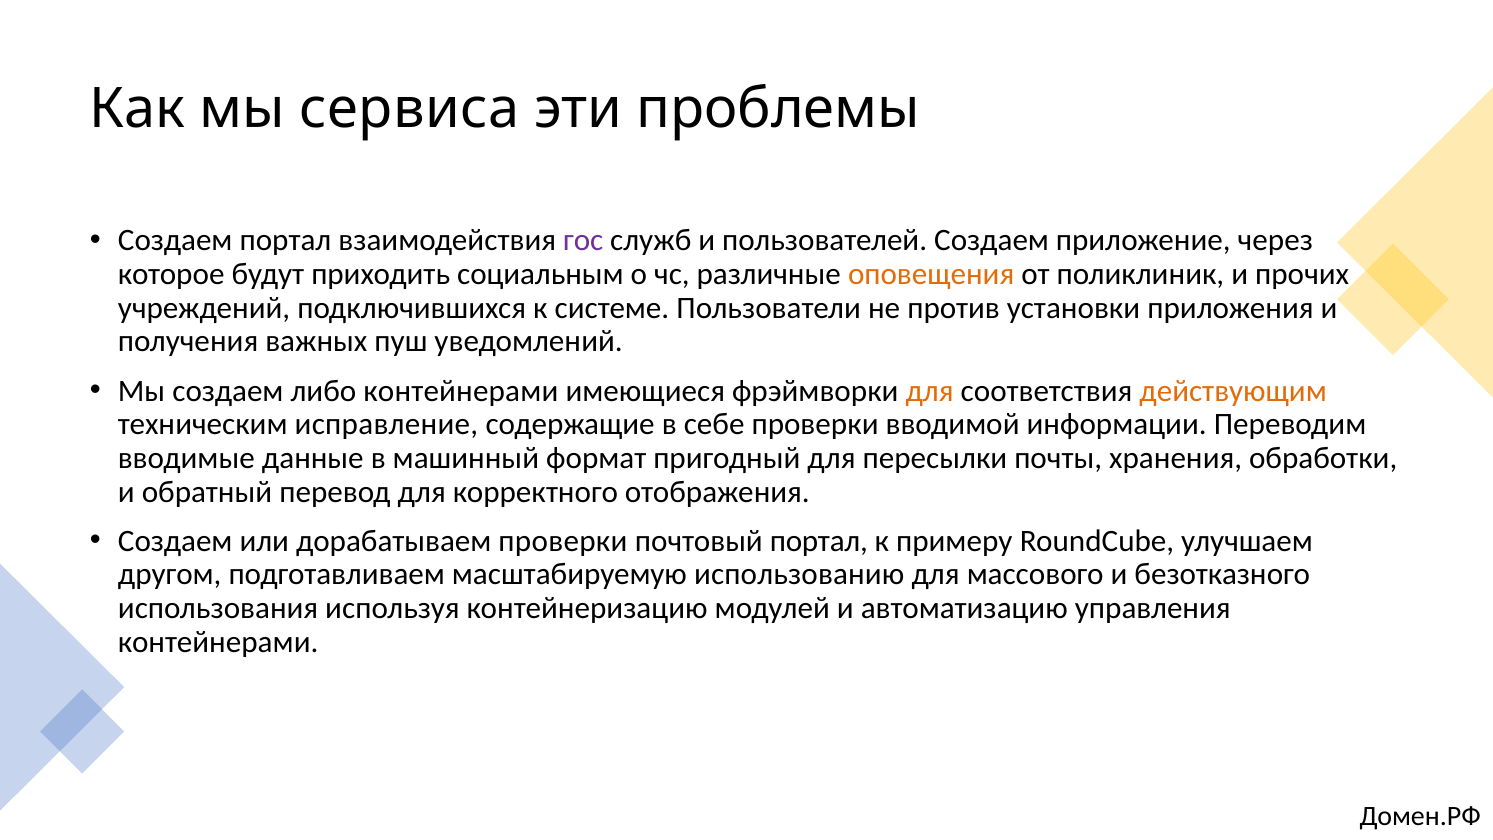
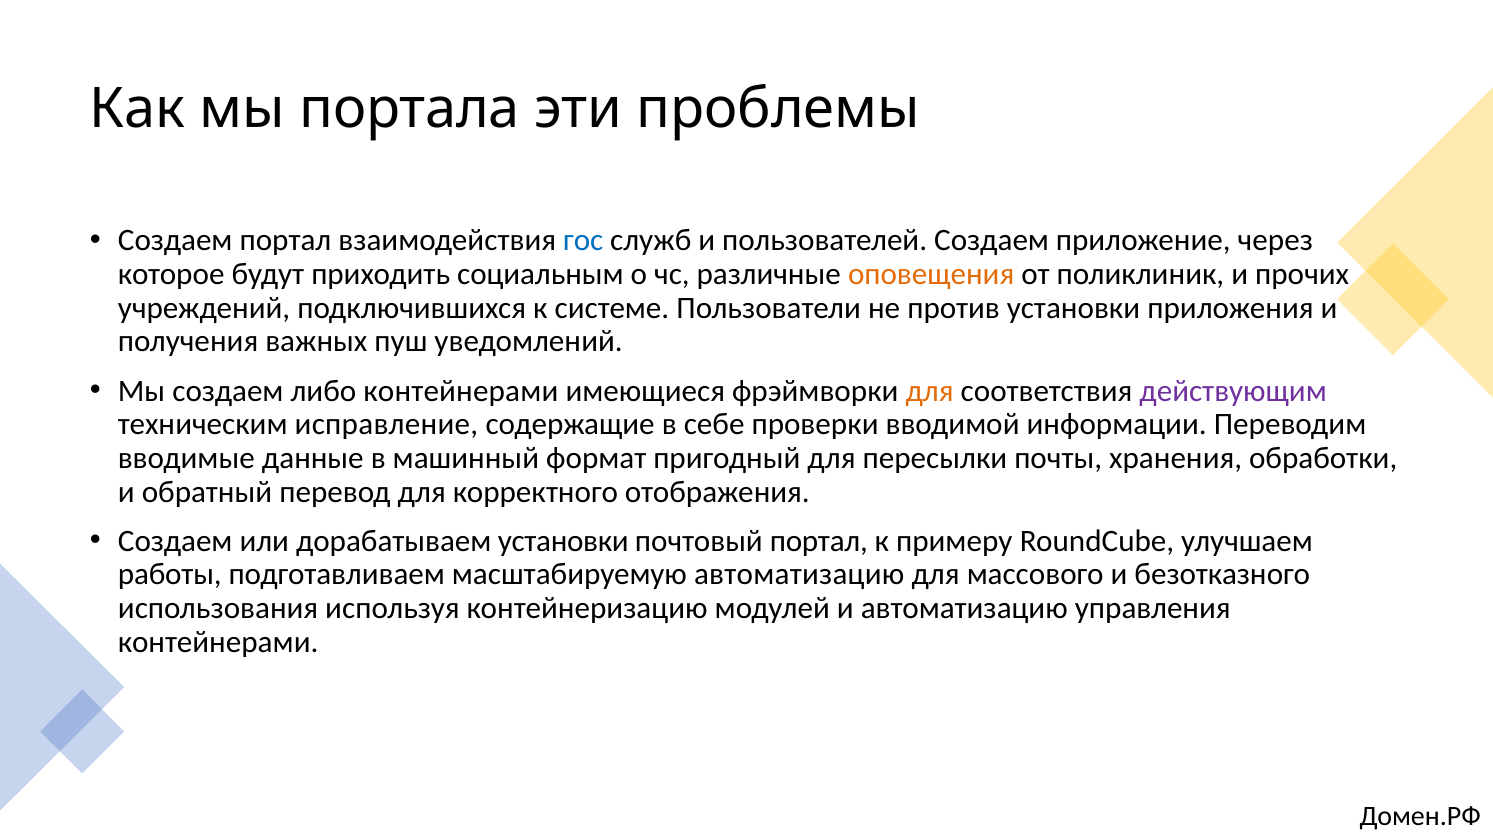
сервиса: сервиса -> портала (410, 109)
гос colour: purple -> blue (583, 241)
действующим colour: orange -> purple (1233, 391)
дорабатываем проверки: проверки -> установки (563, 541)
другом: другом -> работы (170, 574)
масштабируемую использованию: использованию -> автоматизацию (799, 574)
